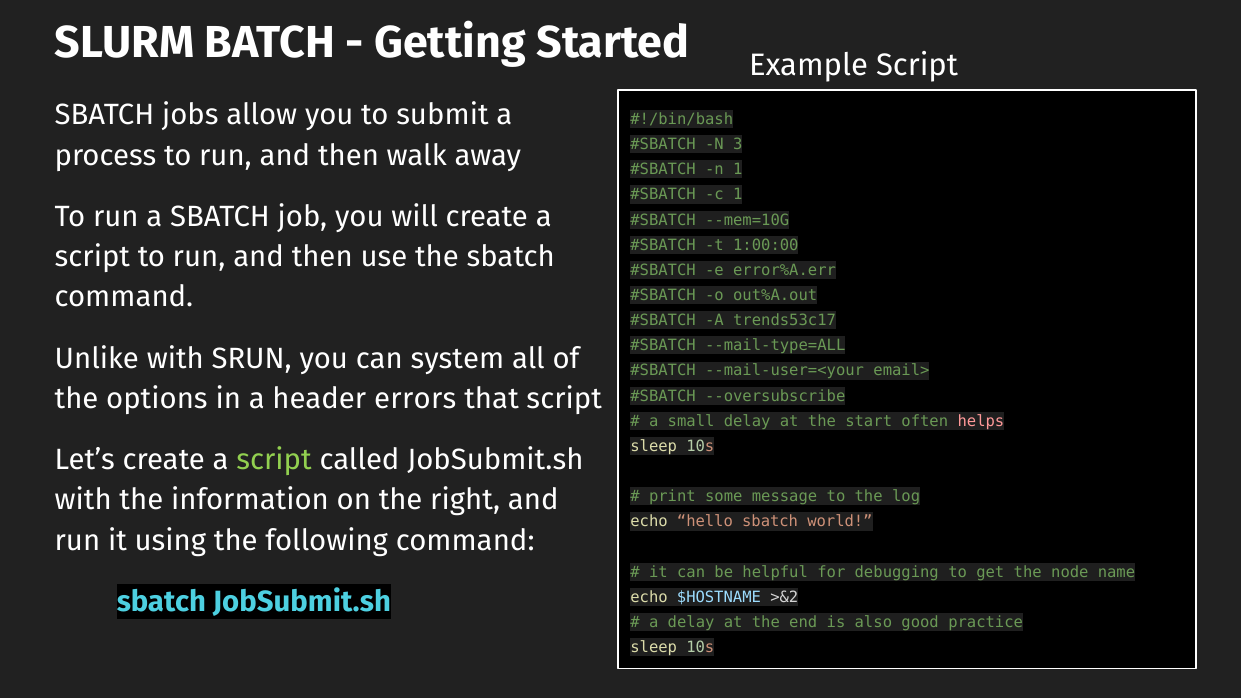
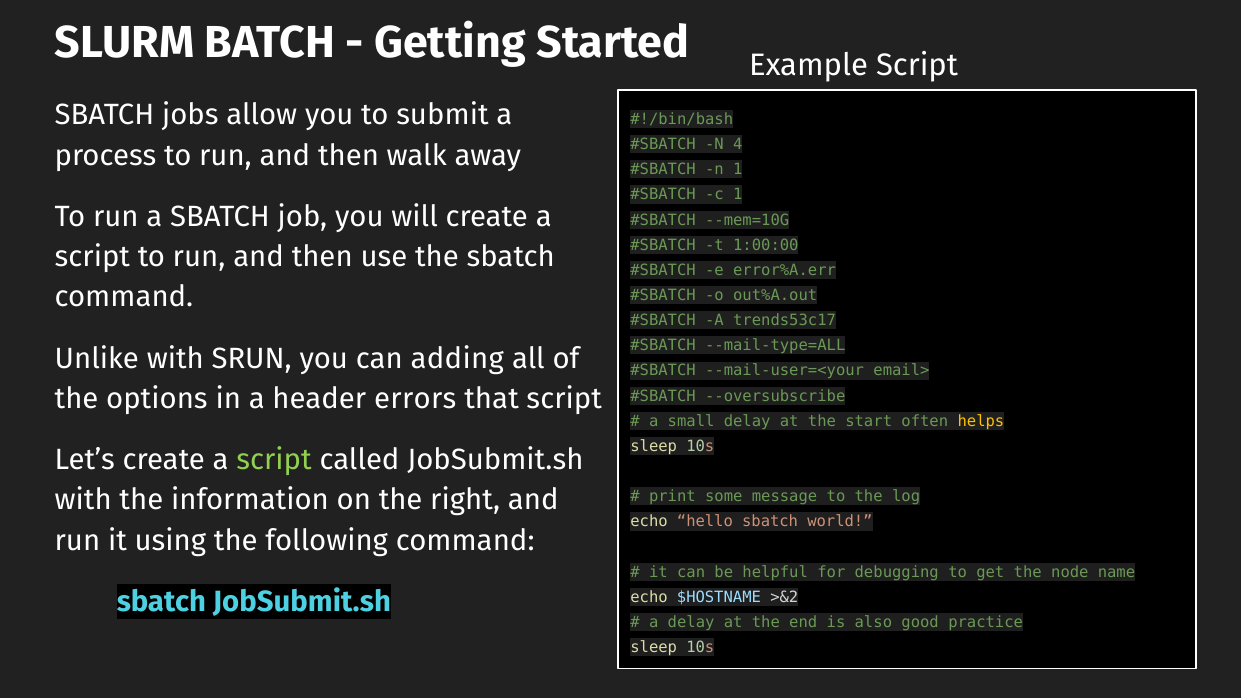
3: 3 -> 4 (738, 144)
system: system -> adding (457, 358)
helps colour: pink -> yellow (981, 421)
